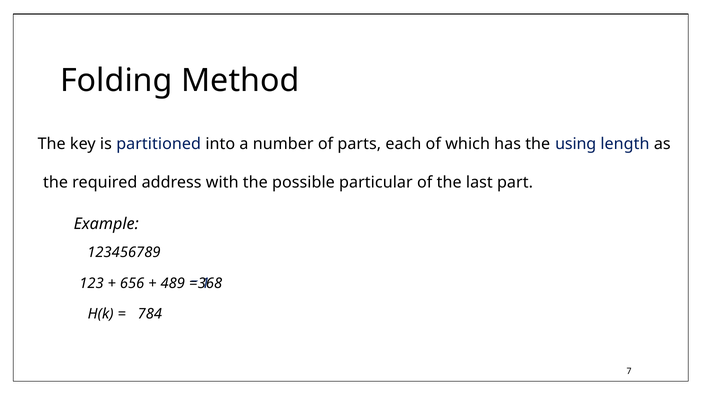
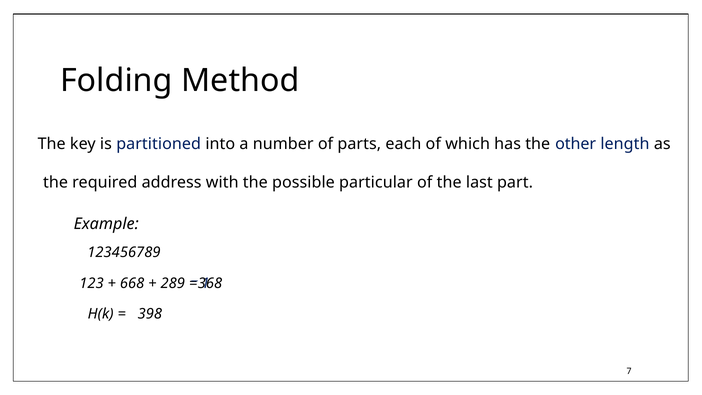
using: using -> other (576, 144)
656: 656 -> 668 (132, 283)
489: 489 -> 289 (173, 283)
784: 784 -> 398 (150, 314)
